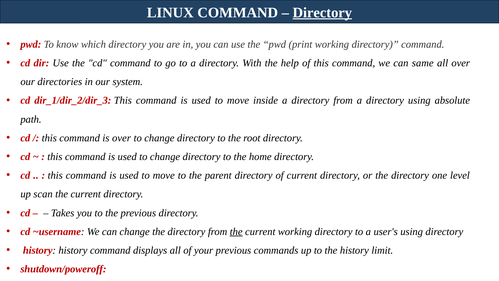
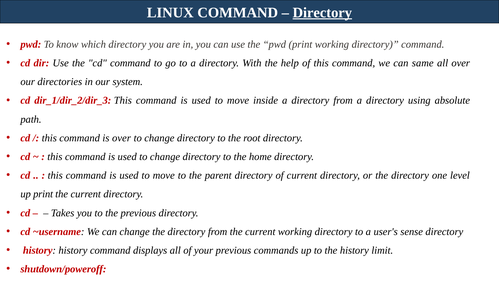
up scan: scan -> print (43, 194)
the underline: present -> none (236, 231)
user's using: using -> sense (412, 231)
